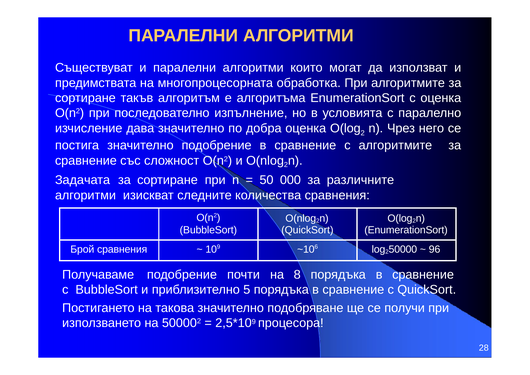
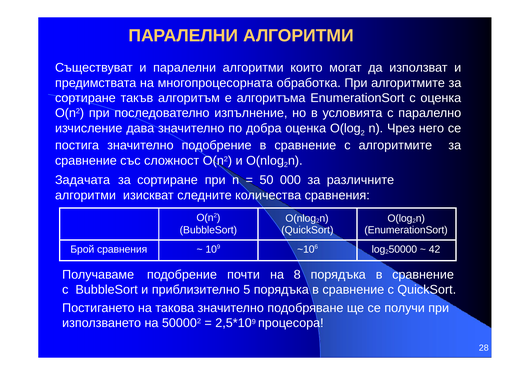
96: 96 -> 42 (435, 249)
